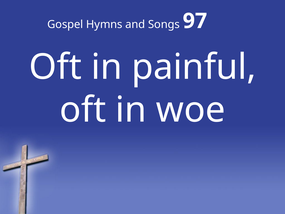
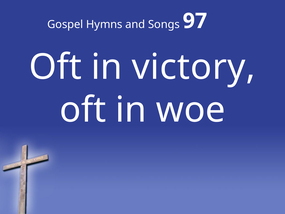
painful: painful -> victory (194, 67)
